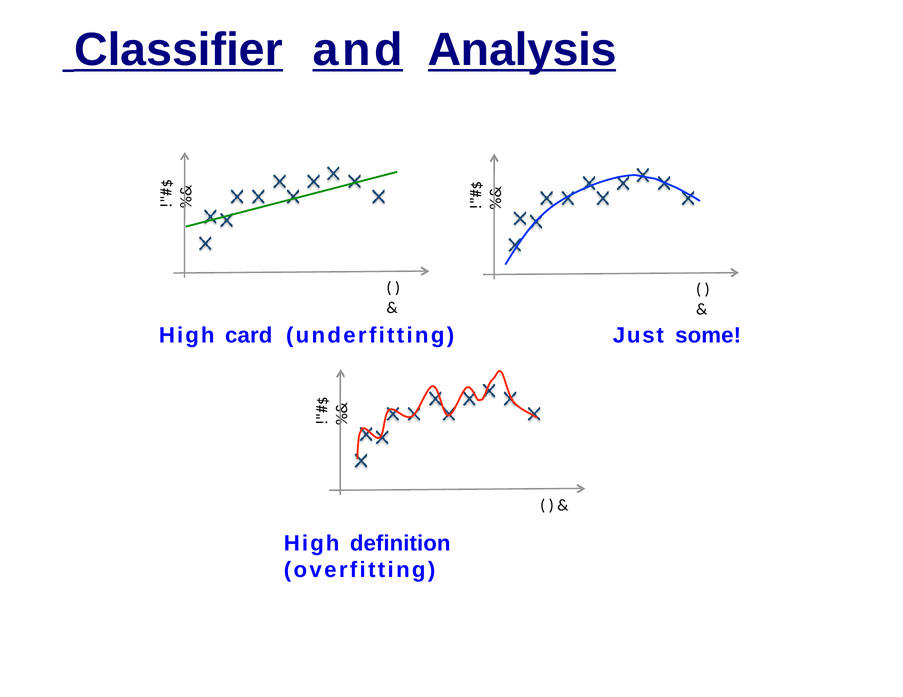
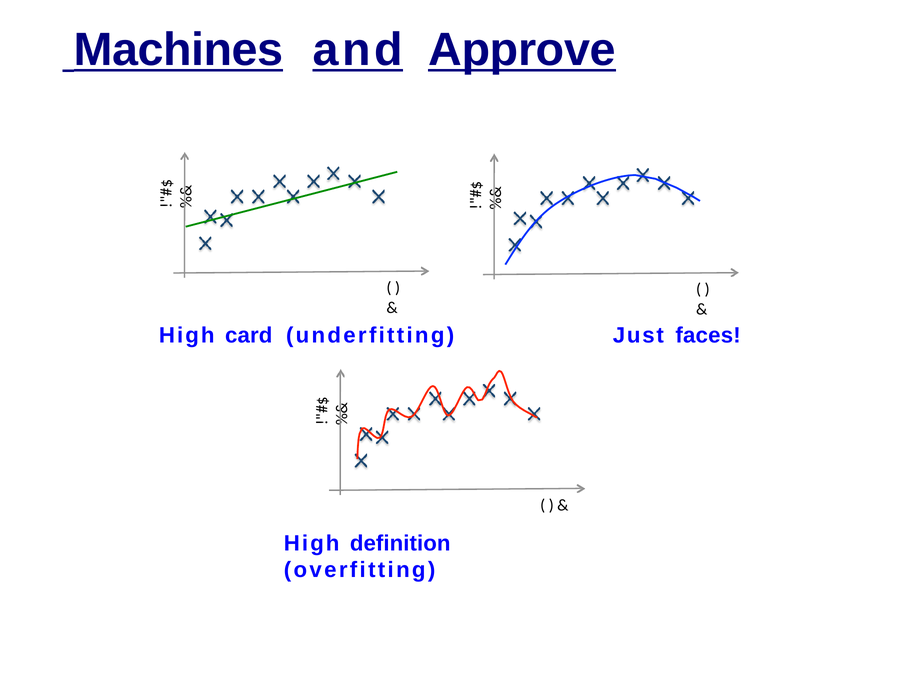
Classifier: Classifier -> Machines (179, 50)
Analysis: Analysis -> Approve (522, 50)
some: some -> faces (708, 336)
